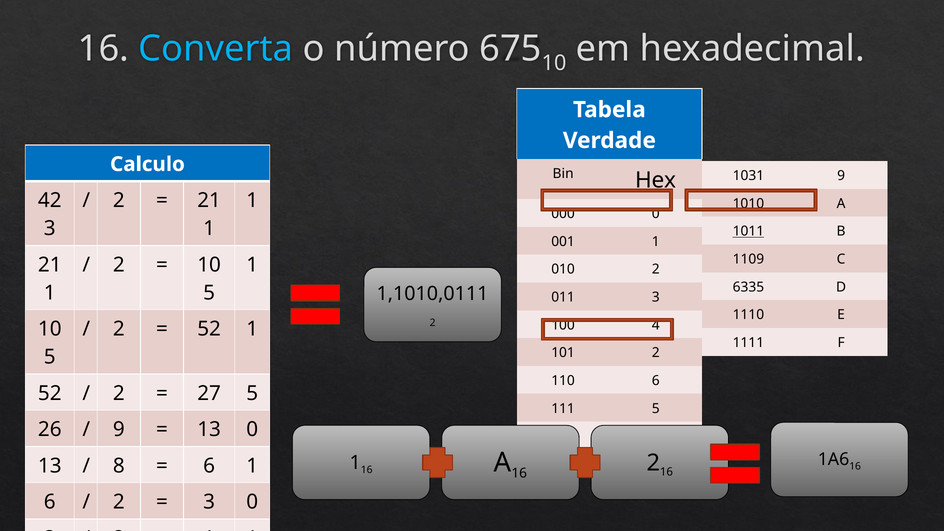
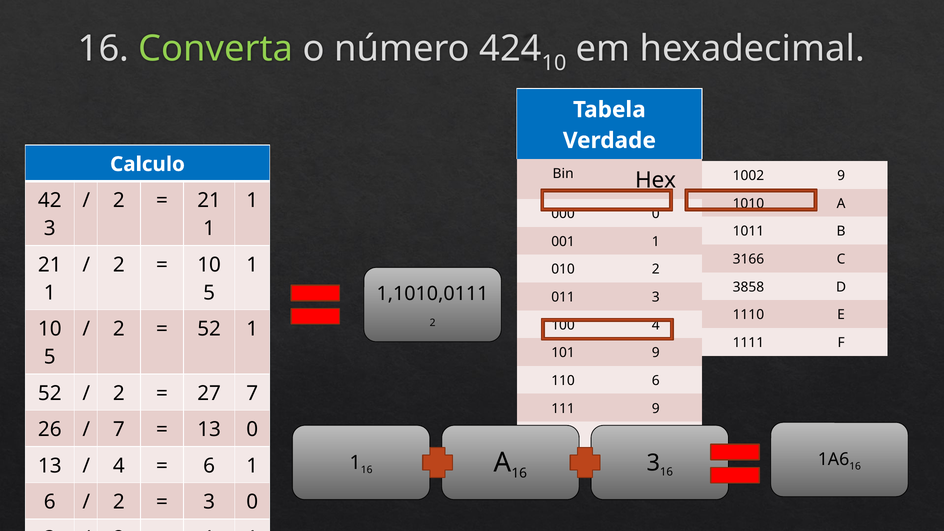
Converta colour: light blue -> light green (216, 49)
675: 675 -> 424 (511, 49)
1031: 1031 -> 1002 (748, 176)
1011 underline: present -> none (748, 231)
1109: 1109 -> 3166 (748, 259)
6335: 6335 -> 3858 (748, 287)
101 2: 2 -> 9 (656, 353)
27 5: 5 -> 7 (252, 393)
111 5: 5 -> 9 (656, 408)
9: 9 -> 7 (119, 430)
16 2: 2 -> 3 (653, 463)
8: 8 -> 4 (119, 466)
